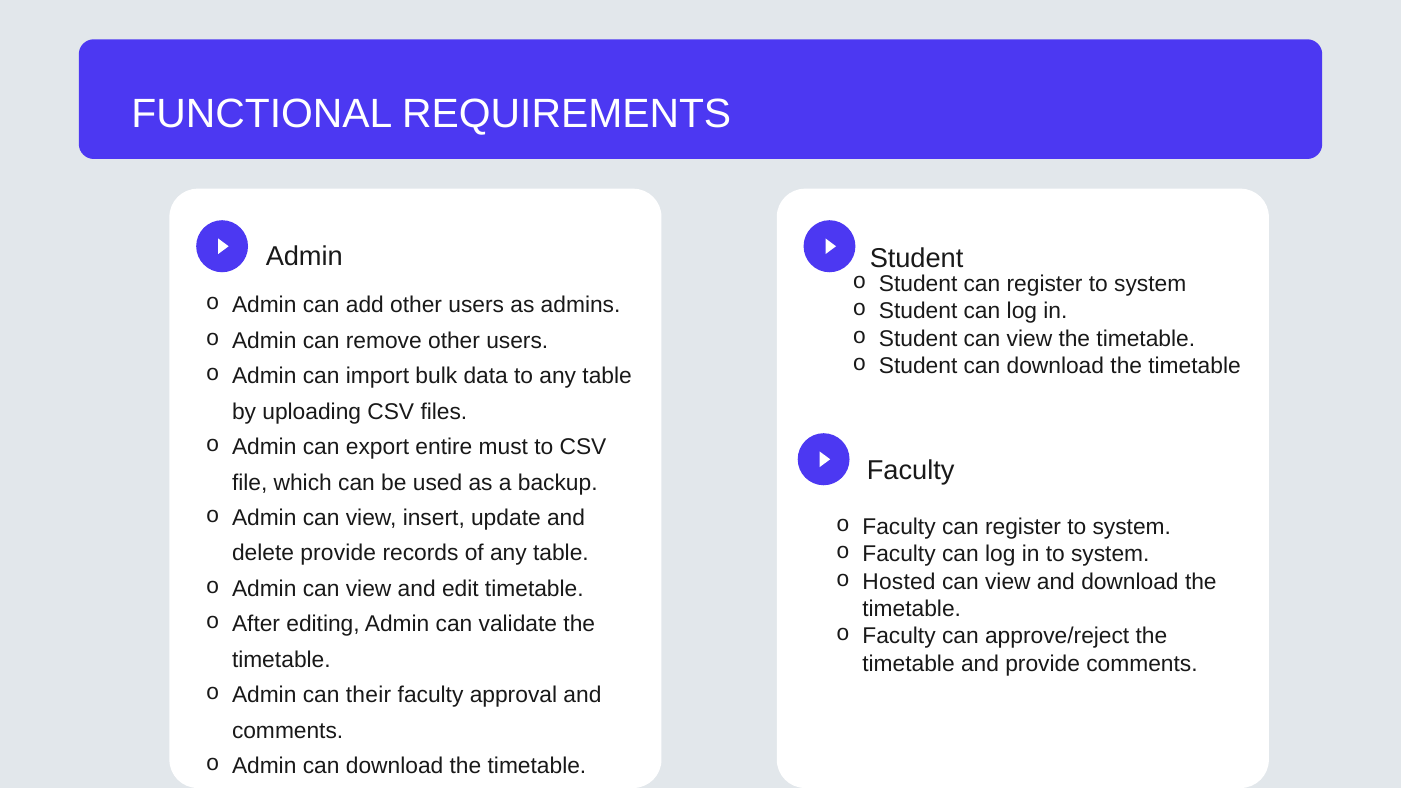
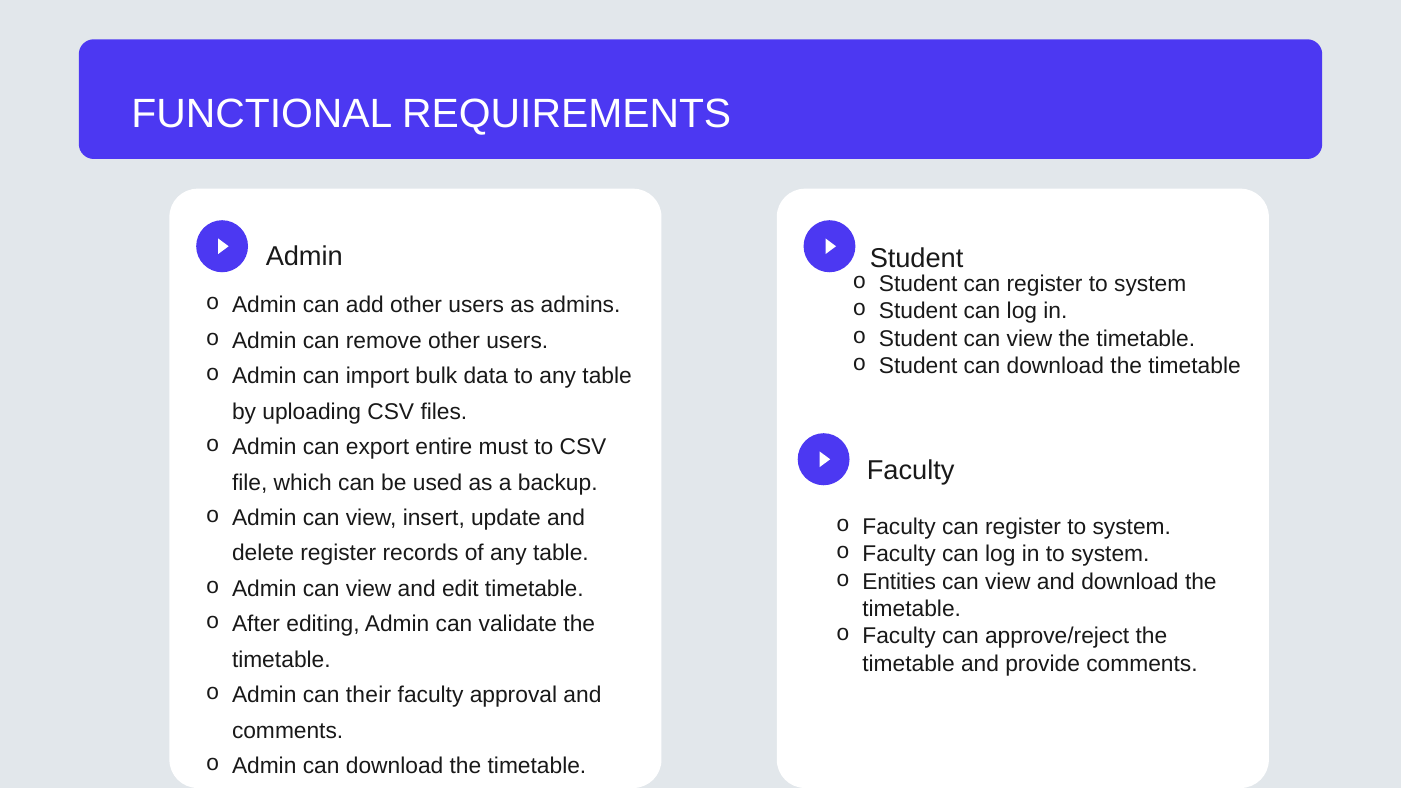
delete provide: provide -> register (338, 553)
Hosted: Hosted -> Entities (899, 582)
